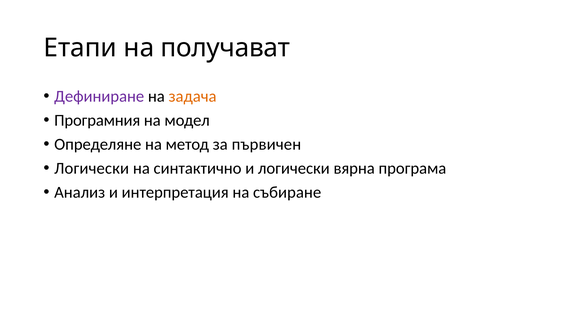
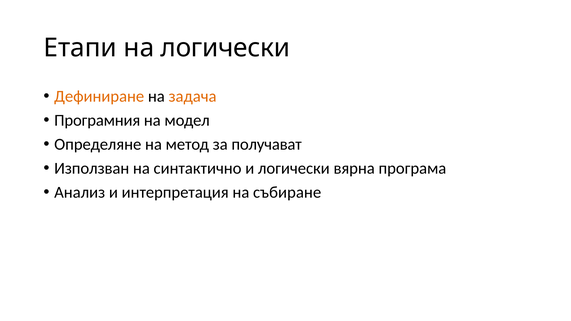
на получават: получават -> логически (225, 48)
Дефиниране colour: purple -> orange (99, 97)
първичен: първичен -> получават (267, 144)
Логически: Логически -> Използван (92, 168)
